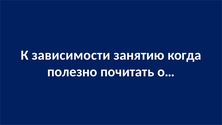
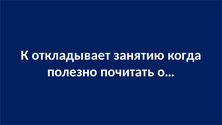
зависимости: зависимости -> откладывает (71, 55)
